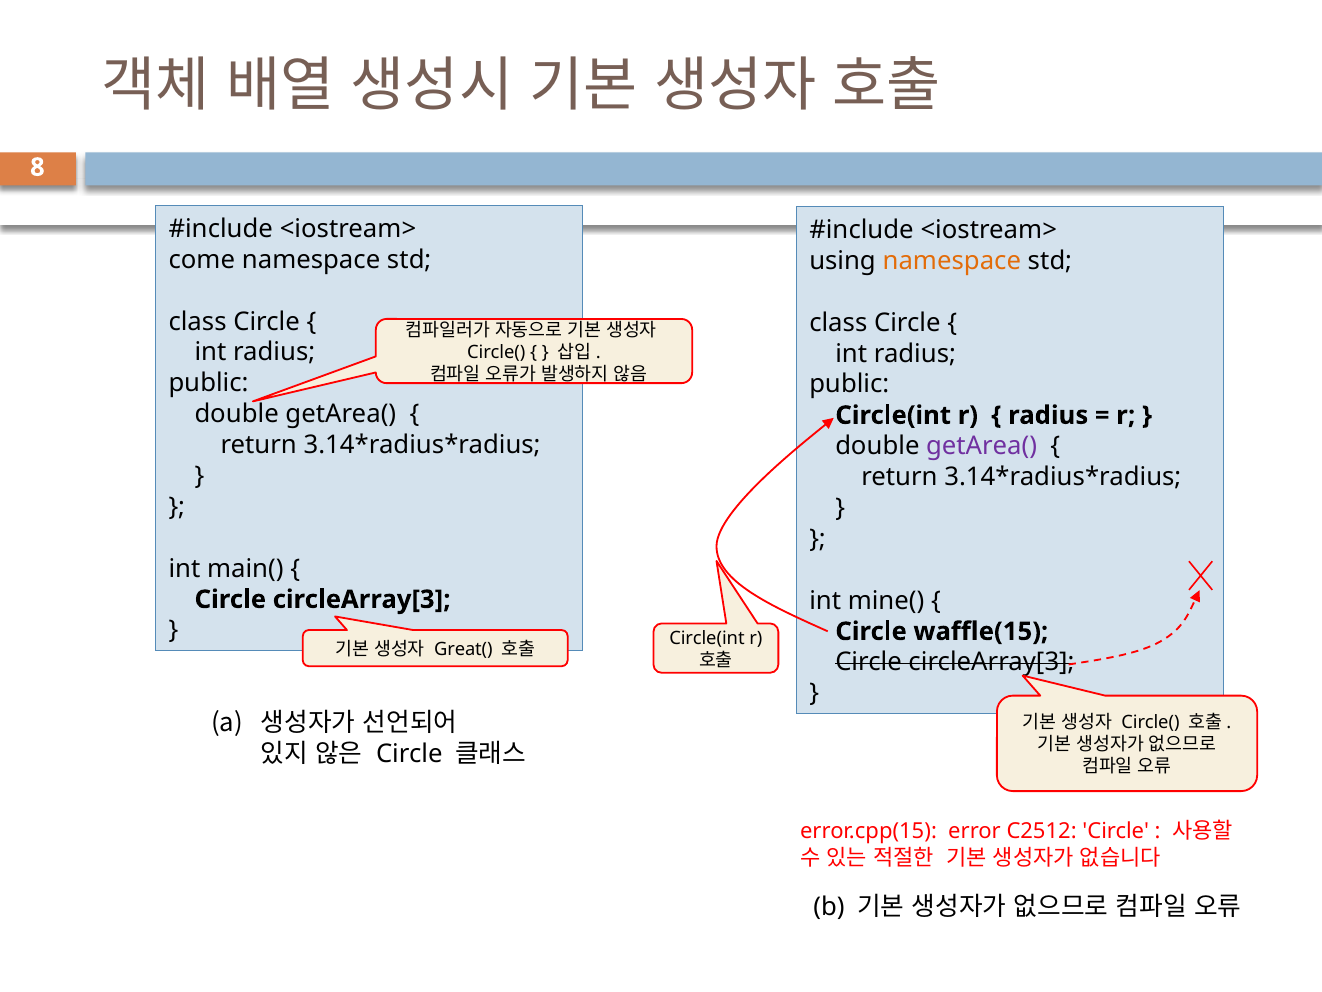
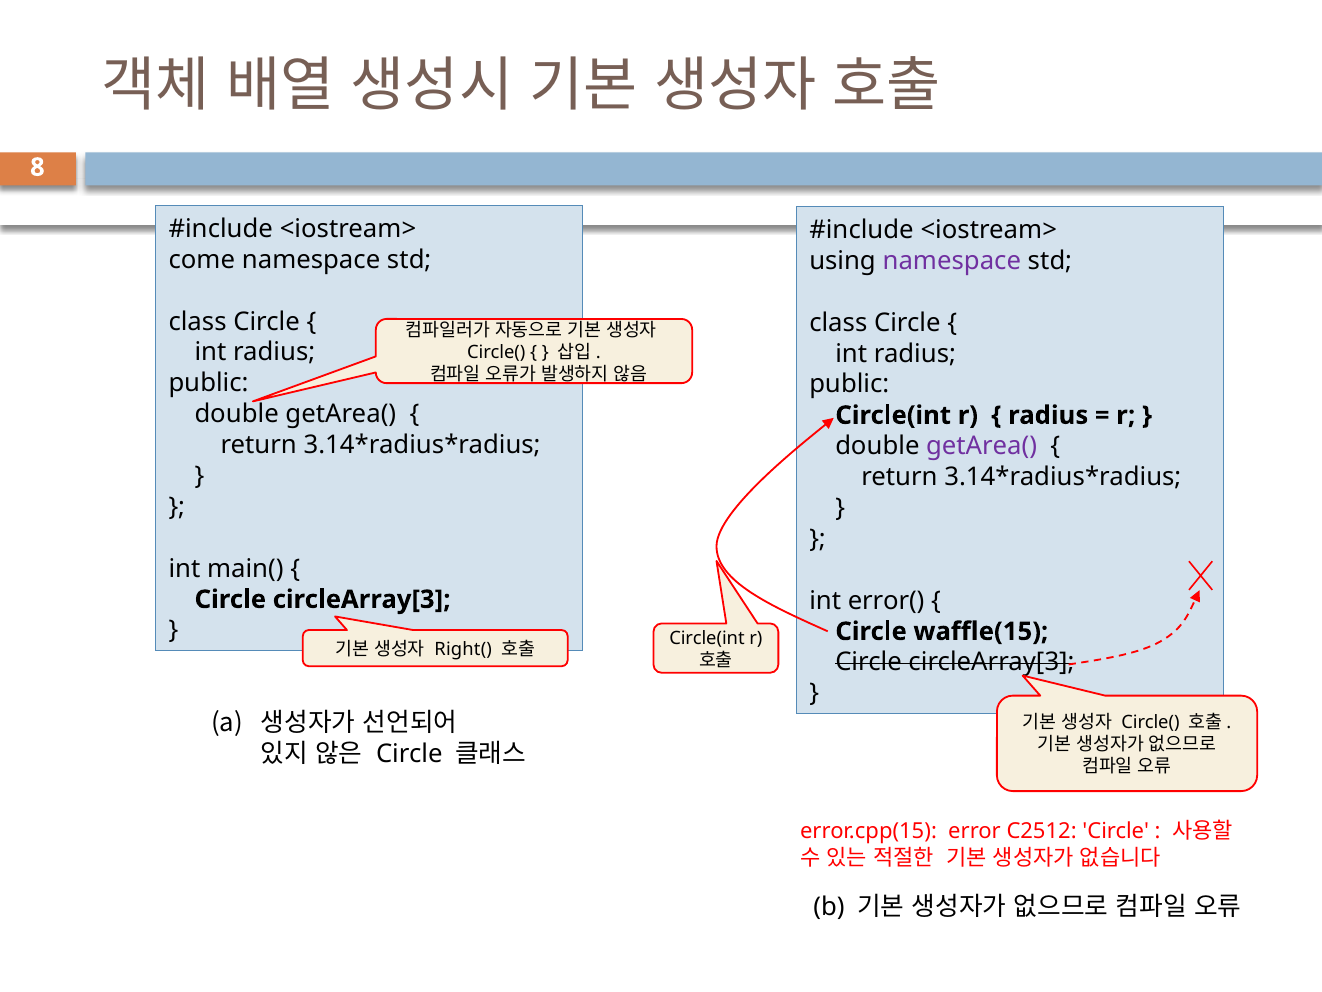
namespace colour: orange -> purple (952, 261)
mine(: mine( -> error( (886, 600)
Great(: Great( -> Right( (463, 649)
